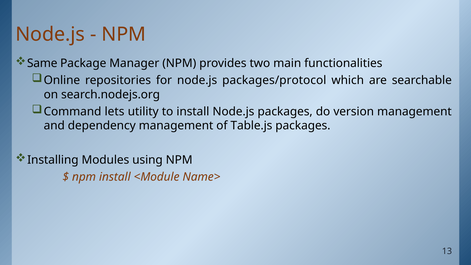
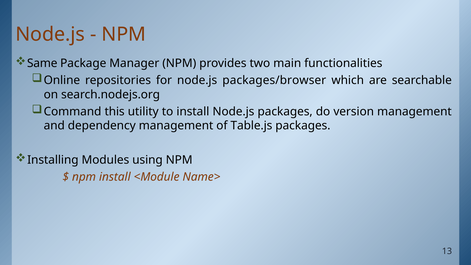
packages/protocol: packages/protocol -> packages/browser (274, 80)
lets: lets -> this (115, 112)
